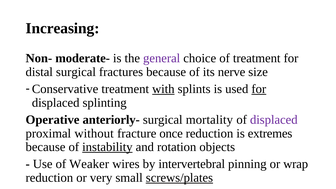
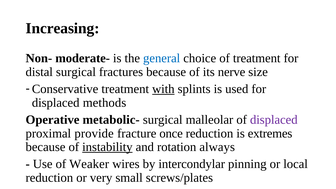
general colour: purple -> blue (162, 58)
for underline: present -> none (259, 89)
splinting: splinting -> methods (105, 103)
anteriorly-: anteriorly- -> metabolic- (111, 120)
mortality: mortality -> malleolar (209, 120)
without: without -> provide (94, 133)
objects: objects -> always (217, 147)
intervertebral: intervertebral -> intercondylar (192, 164)
wrap: wrap -> local (296, 164)
screws/plates underline: present -> none (179, 178)
